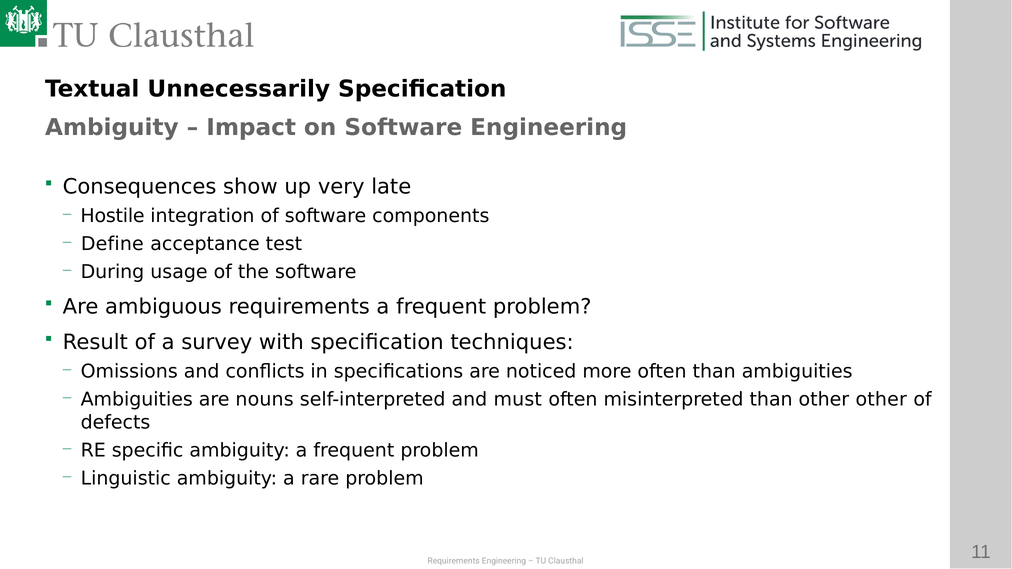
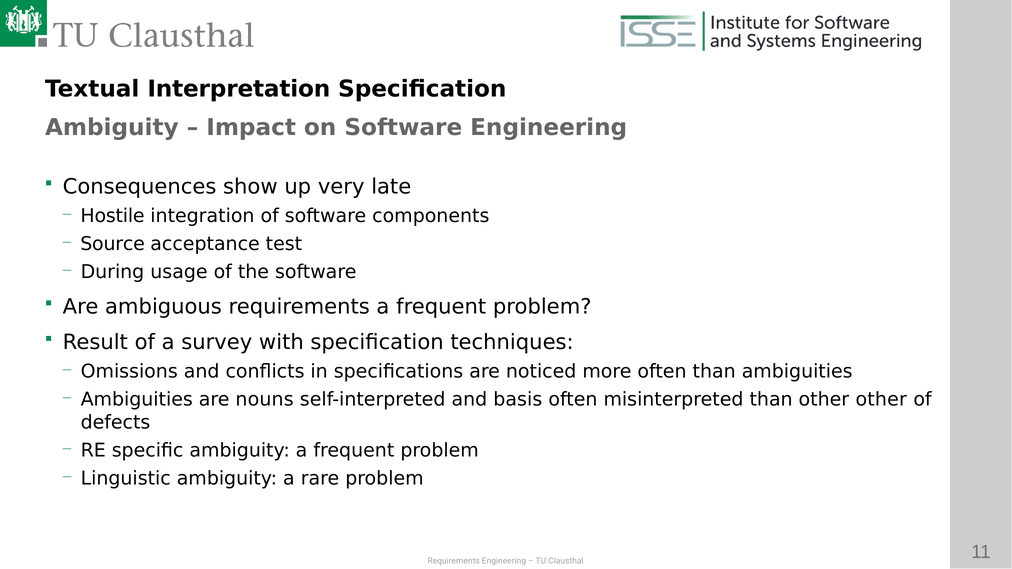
Unnecessarily: Unnecessarily -> Interpretation (239, 89)
Define: Define -> Source (113, 244)
must: must -> basis (518, 400)
